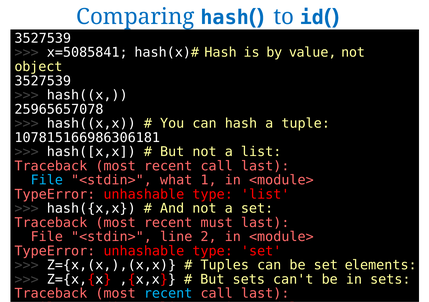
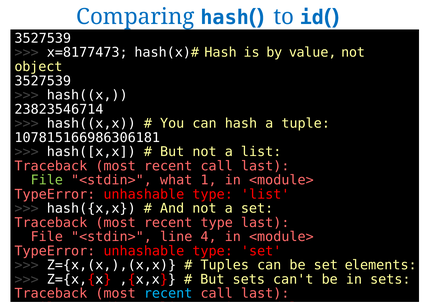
x=5085841: x=5085841 -> x=8177473 (87, 53)
25965657078: 25965657078 -> 23823546714 (59, 109)
File colour: light blue -> light green (47, 180)
recent must: must -> type (217, 223)
2: 2 -> 4 (209, 237)
